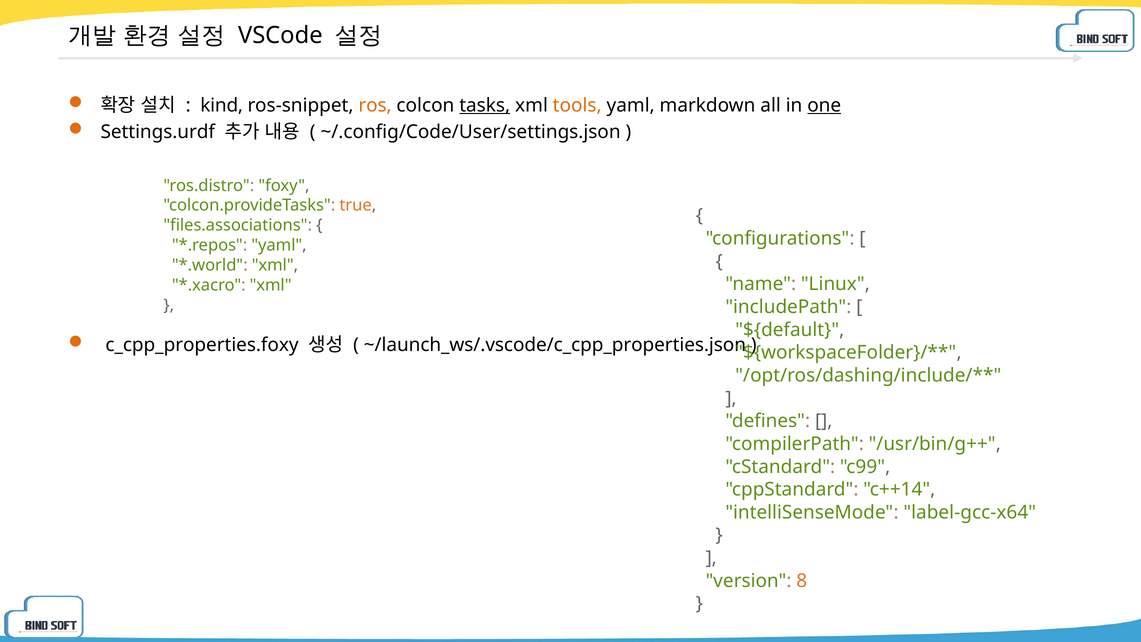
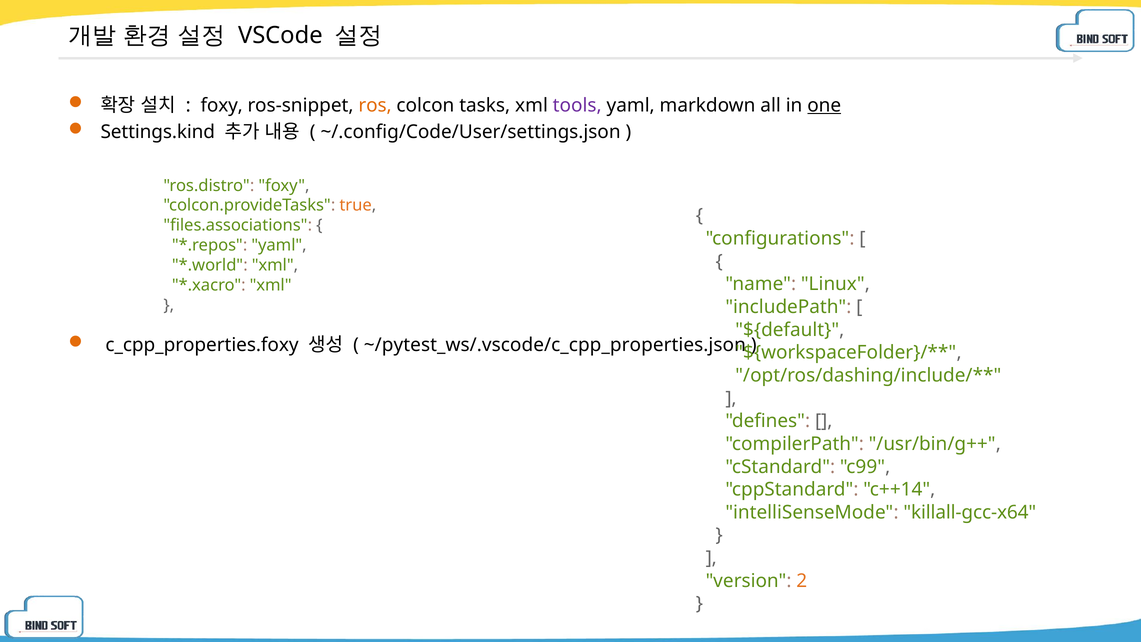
kind: kind -> foxy (222, 105)
tasks underline: present -> none (485, 105)
tools colour: orange -> purple (577, 105)
Settings.urdf: Settings.urdf -> Settings.kind (158, 132)
~/launch_ws/.vscode/c_cpp_properties.json: ~/launch_ws/.vscode/c_cpp_properties.json -> ~/pytest_ws/.vscode/c_cpp_properties.json (555, 345)
label-gcc-x64: label-gcc-x64 -> killall-gcc-x64 (970, 512)
8: 8 -> 2 (802, 581)
